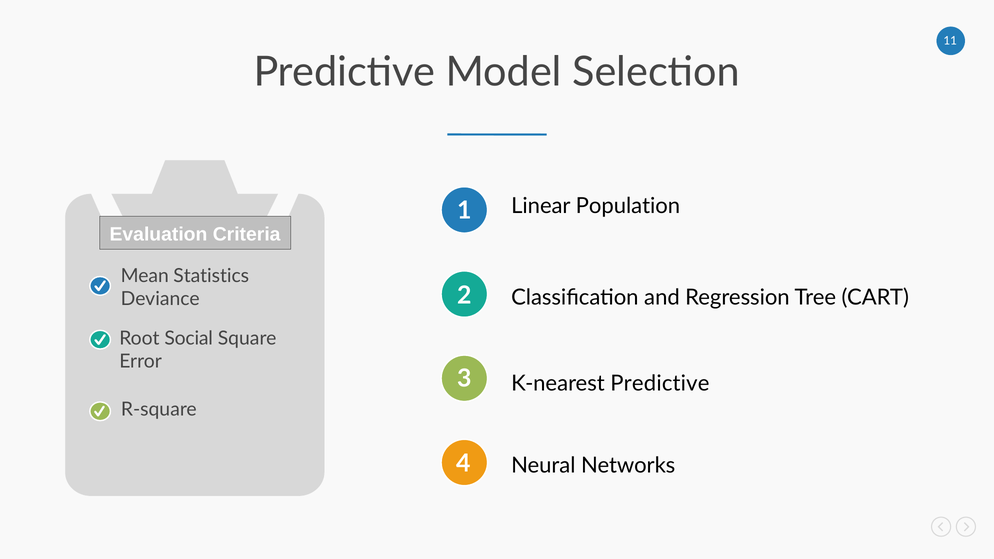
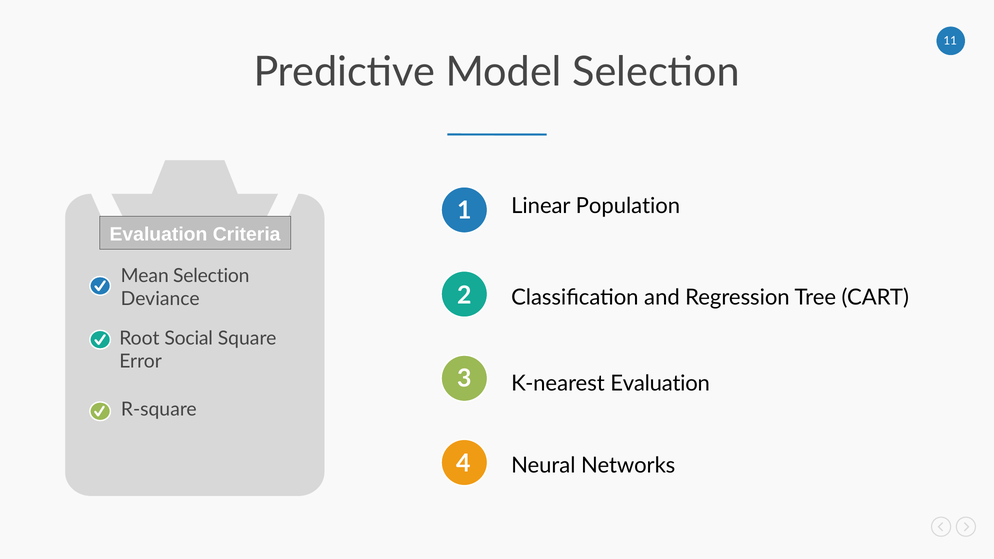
Mean Statistics: Statistics -> Selection (211, 276)
K-nearest Predictive: Predictive -> Evaluation (660, 383)
